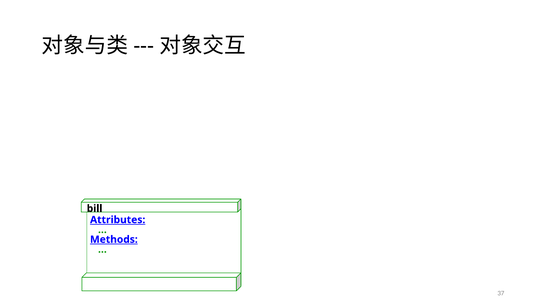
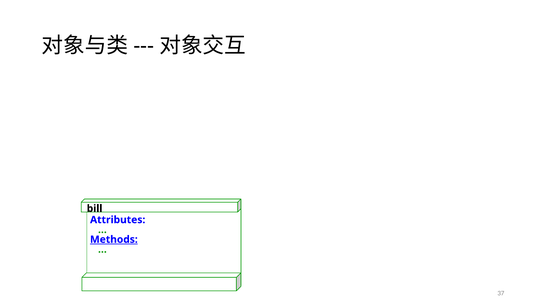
Attributes underline: present -> none (118, 220)
